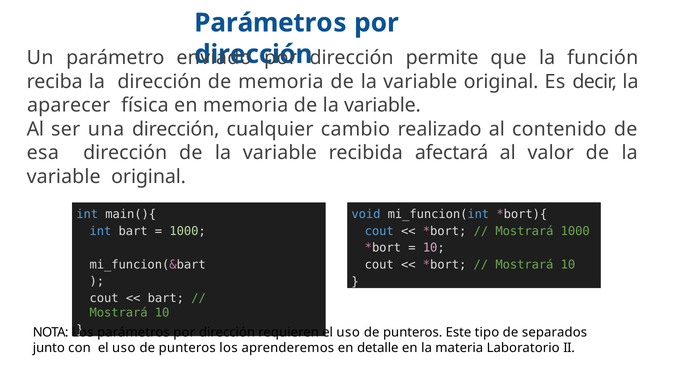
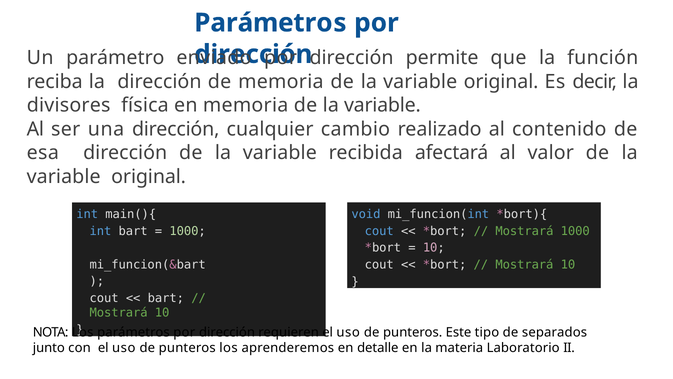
aparecer: aparecer -> divisores (69, 105)
